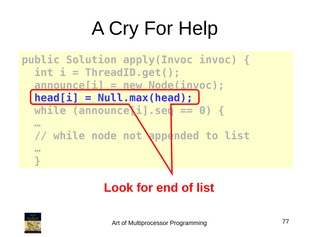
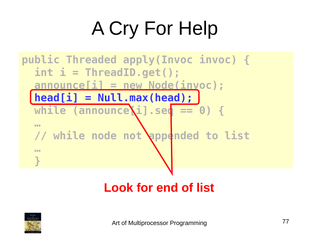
Solution: Solution -> Threaded (91, 60)
